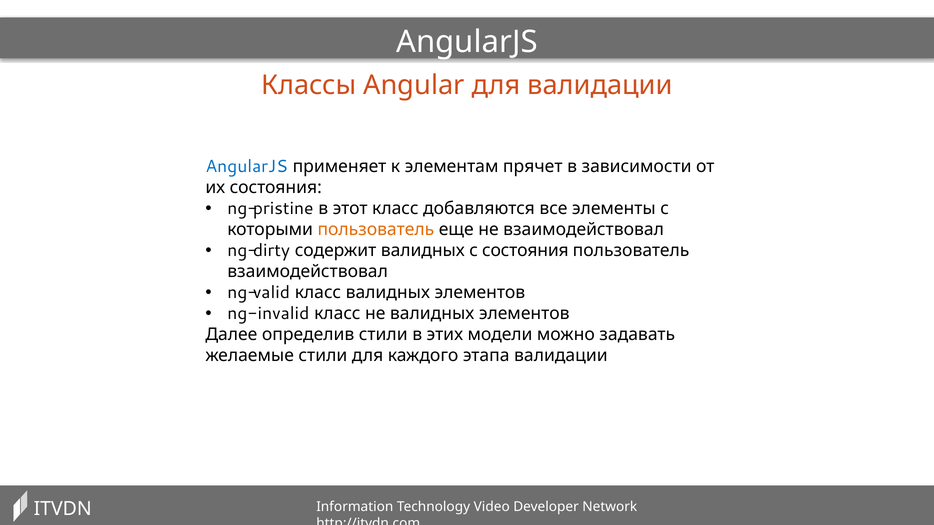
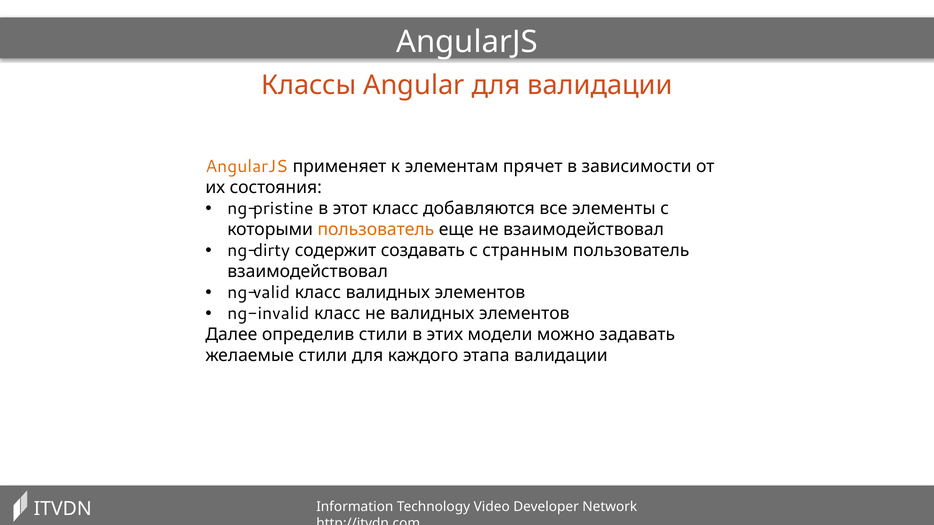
AngularJS colour: blue -> orange (247, 167)
содержит валидных: валидных -> создавать (423, 251)
с состояния: состояния -> странным (525, 251)
